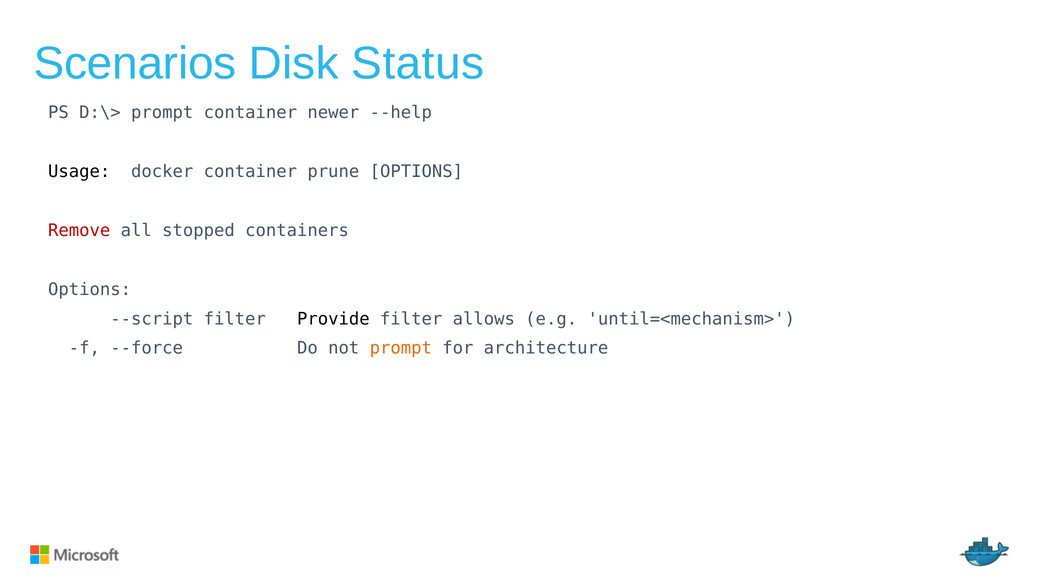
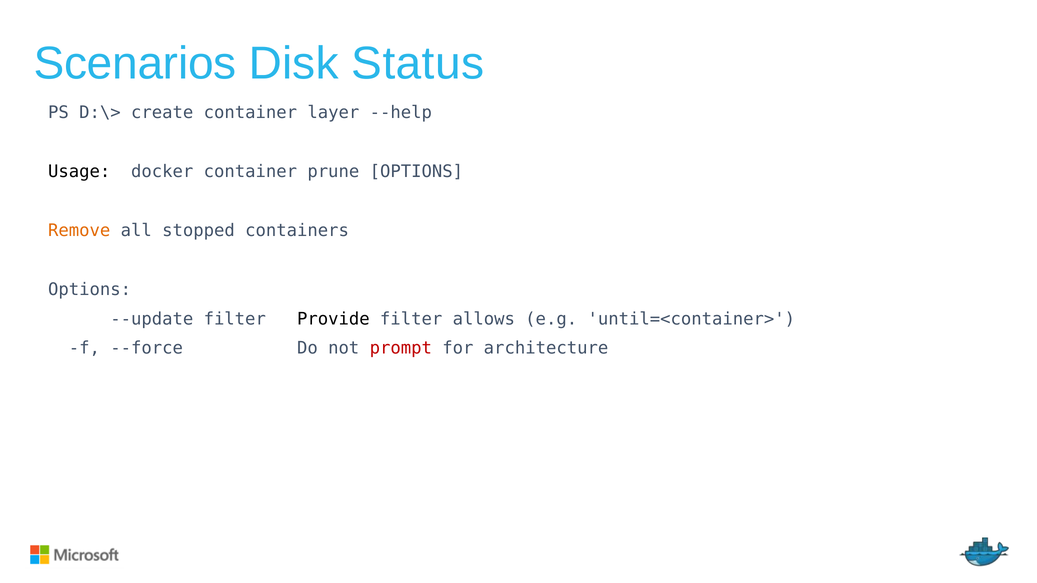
D:\> prompt: prompt -> create (162, 113)
newer: newer -> layer (333, 113)
Remove colour: red -> orange (79, 231)
--script: --script -> --update (152, 319)
until=<mechanism>: until=<mechanism> -> until=<container> (691, 319)
prompt colour: orange -> red (401, 348)
